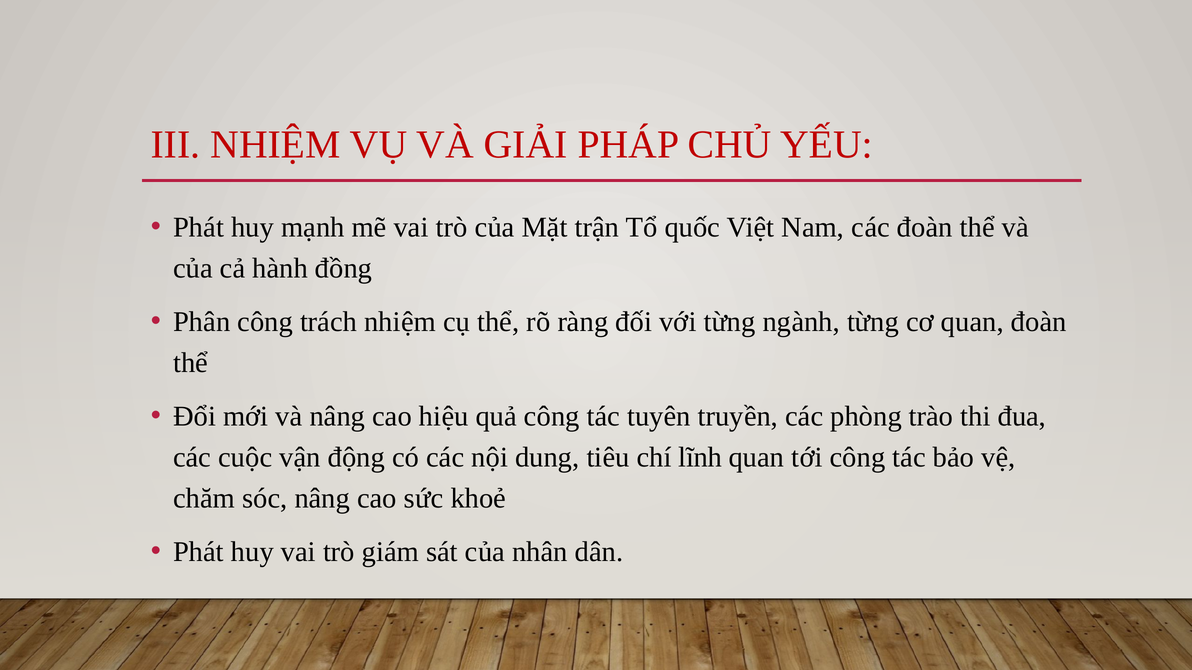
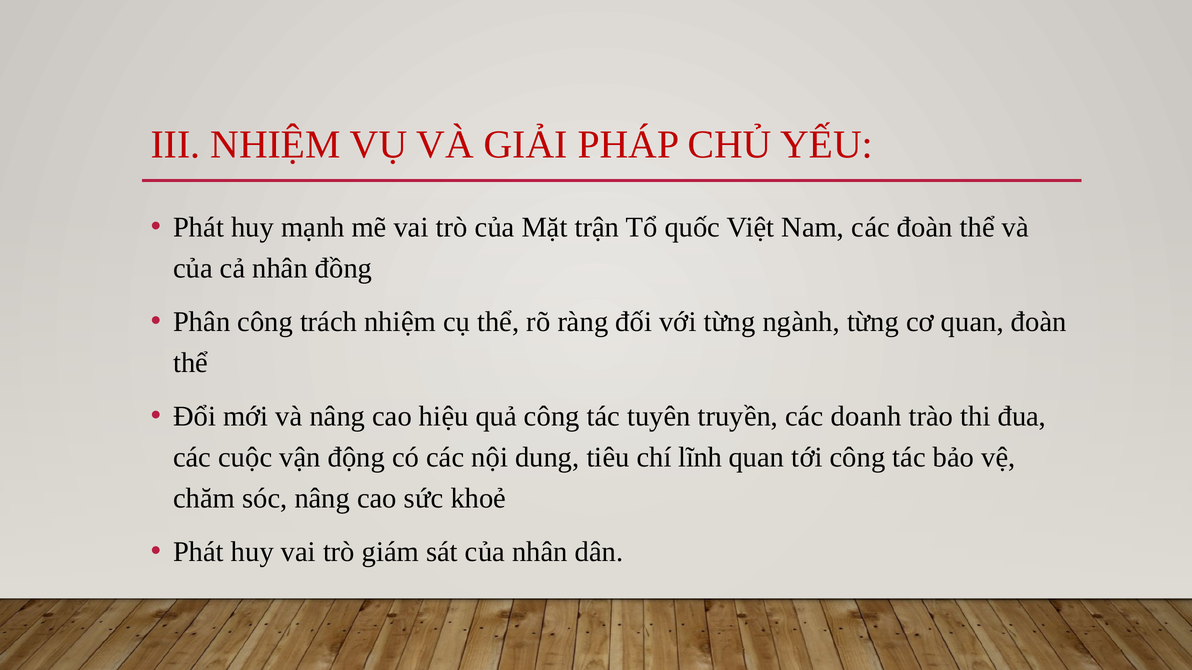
cả hành: hành -> nhân (280, 269)
phòng: phòng -> doanh (866, 417)
